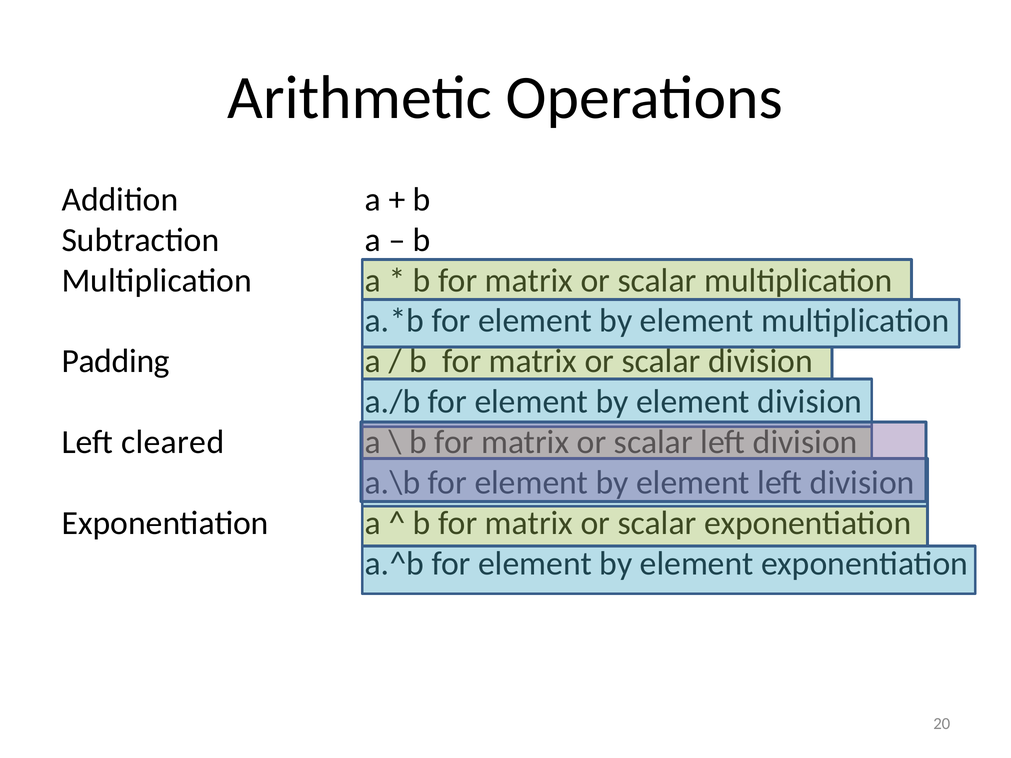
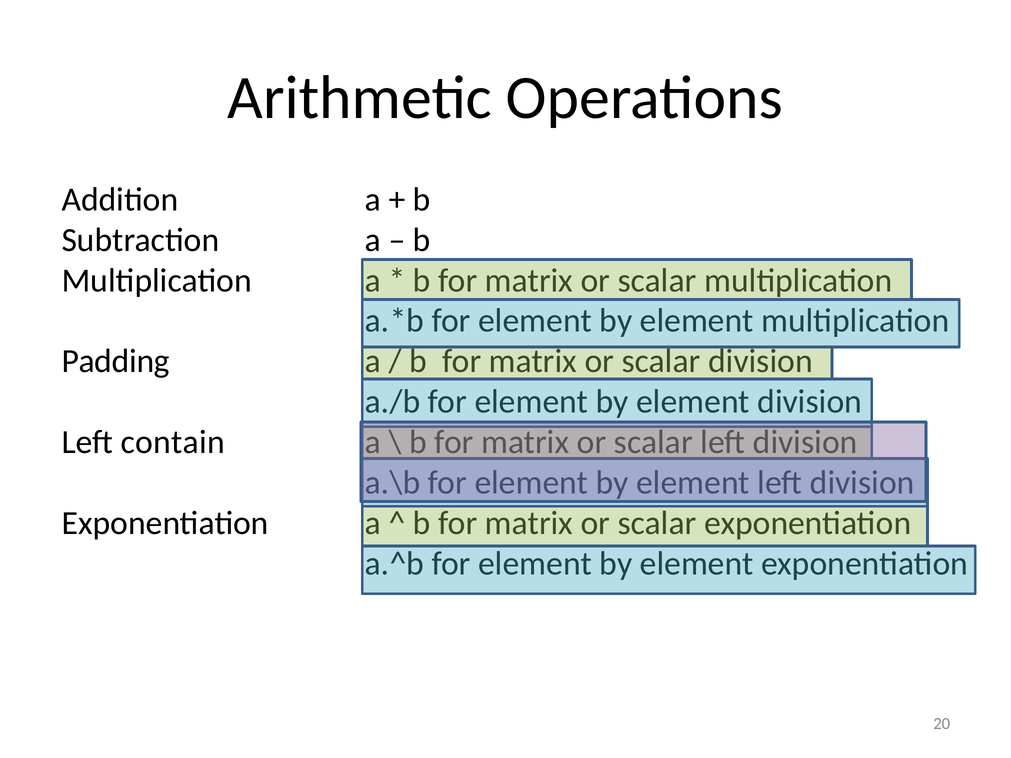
cleared: cleared -> contain (173, 442)
